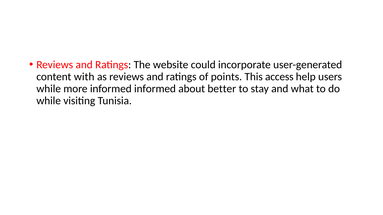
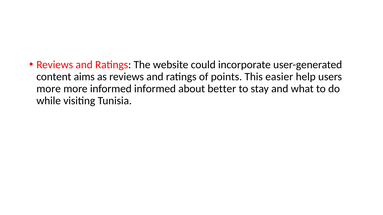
with: with -> aims (84, 77)
access: access -> easier (279, 77)
while: while -> more (49, 89)
